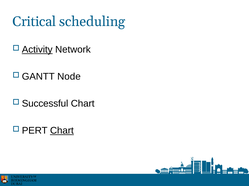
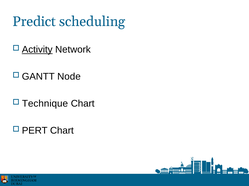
Critical: Critical -> Predict (34, 22)
Successful: Successful -> Technique (45, 104)
Chart underline: present -> none (62, 131)
